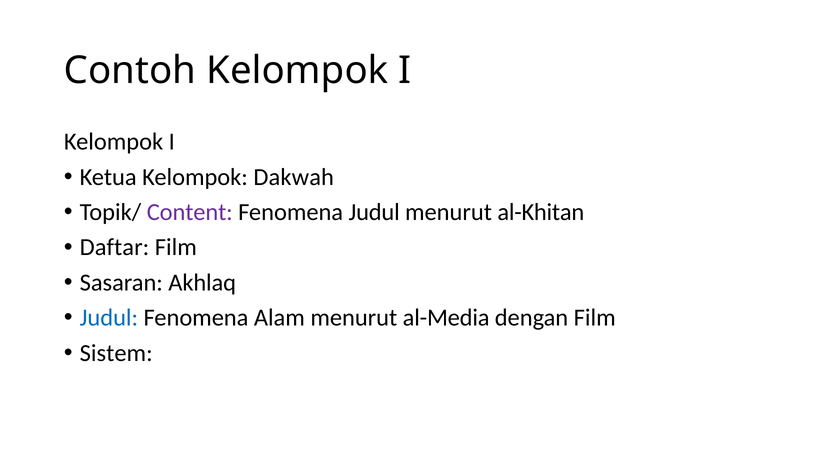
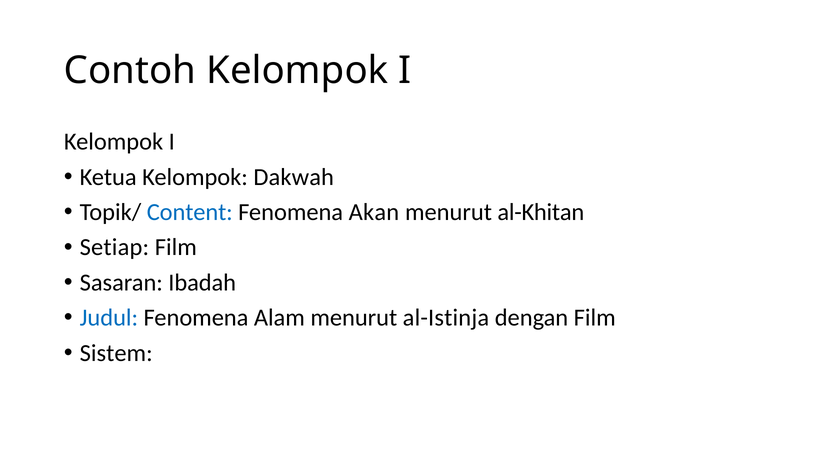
Content colour: purple -> blue (190, 212)
Fenomena Judul: Judul -> Akan (374, 212)
Daftar: Daftar -> Setiap (114, 247)
Akhlaq: Akhlaq -> Ibadah (202, 283)
al-Media: al-Media -> al-Istinja (446, 318)
